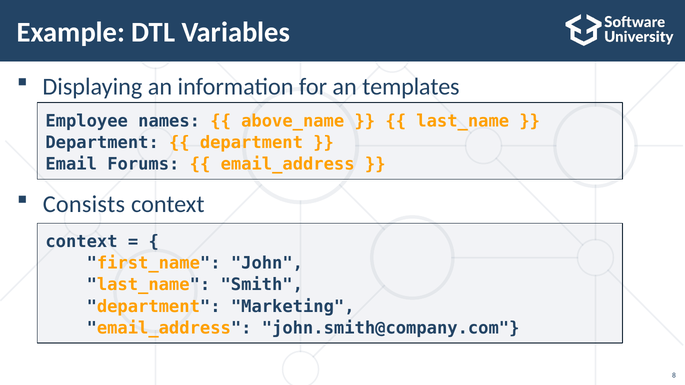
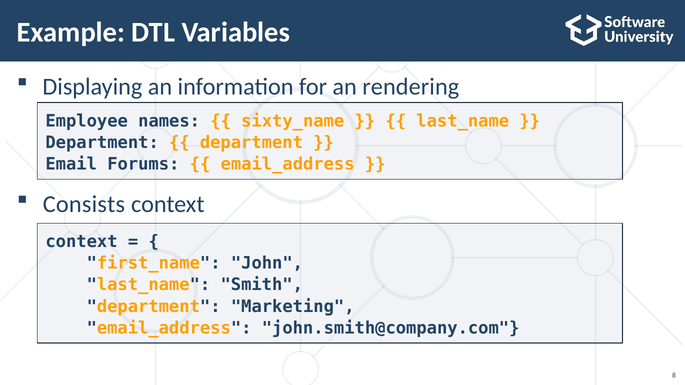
templates: templates -> rendering (411, 87)
above_name: above_name -> sixty_name (293, 121)
